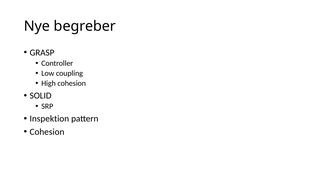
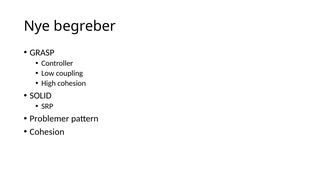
Inspektion: Inspektion -> Problemer (49, 119)
